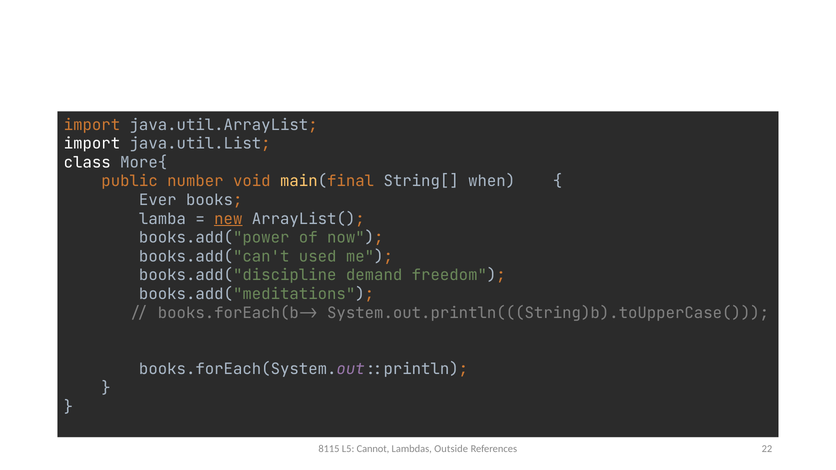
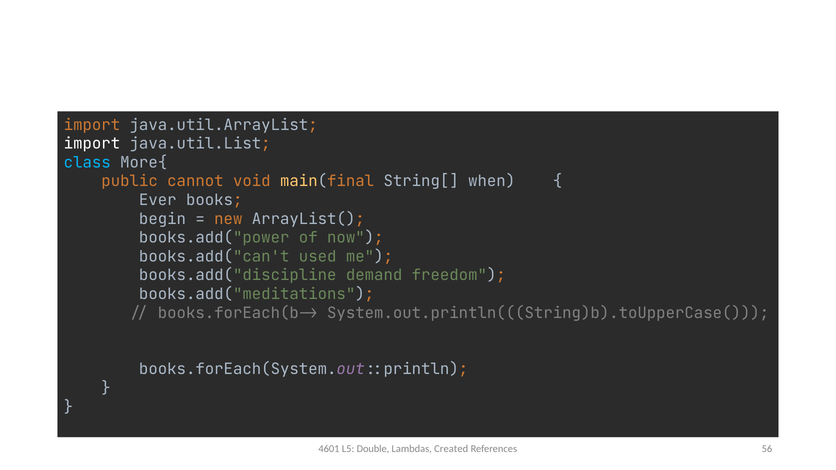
class colour: white -> light blue (87, 163)
number: number -> cannot (195, 181)
lamba: lamba -> begin (162, 219)
new underline: present -> none (228, 219)
8115: 8115 -> 4601 (329, 449)
Cannot: Cannot -> Double (373, 449)
Outside: Outside -> Created (451, 449)
22: 22 -> 56 (767, 449)
